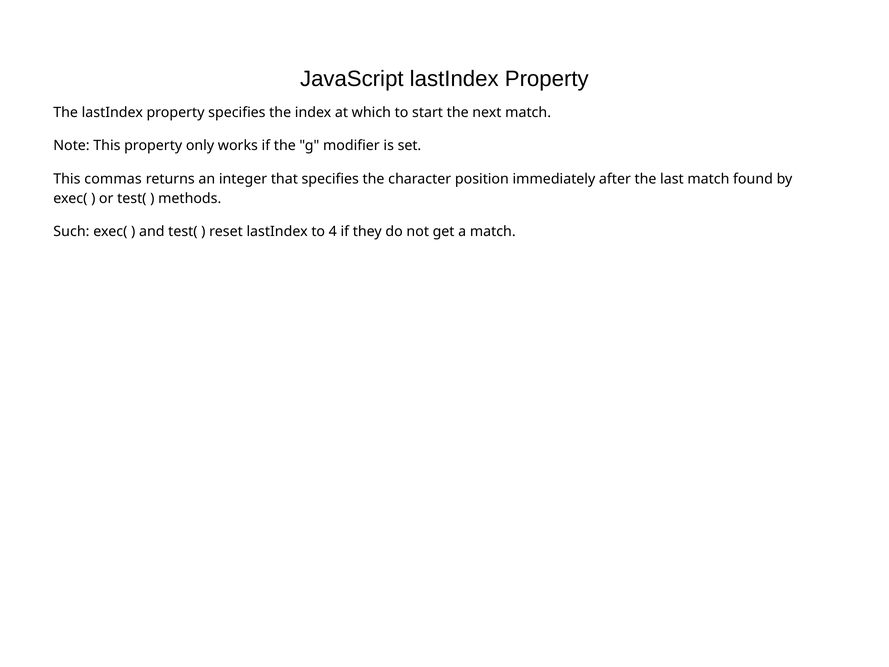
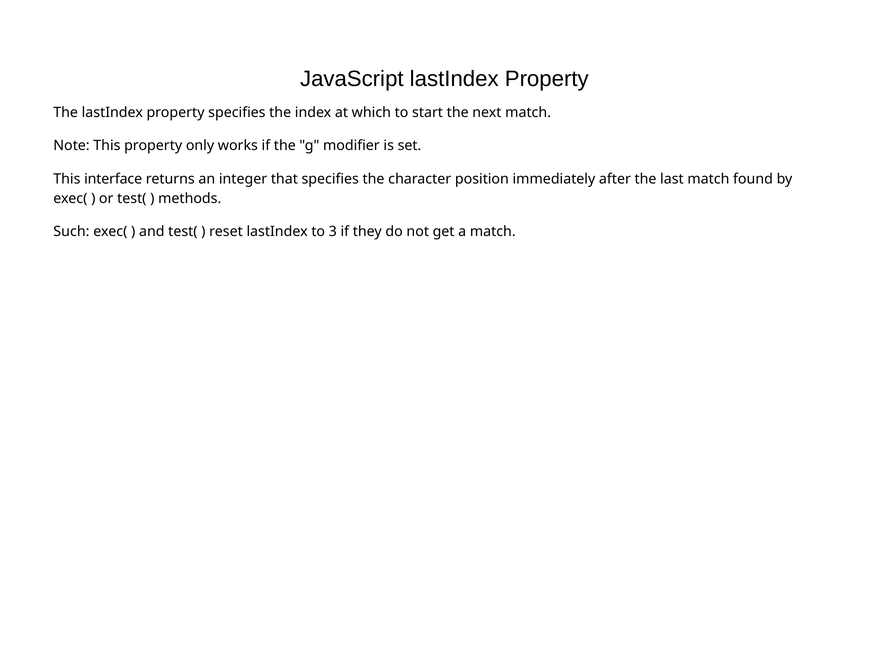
commas: commas -> interface (113, 179)
4: 4 -> 3 (333, 232)
